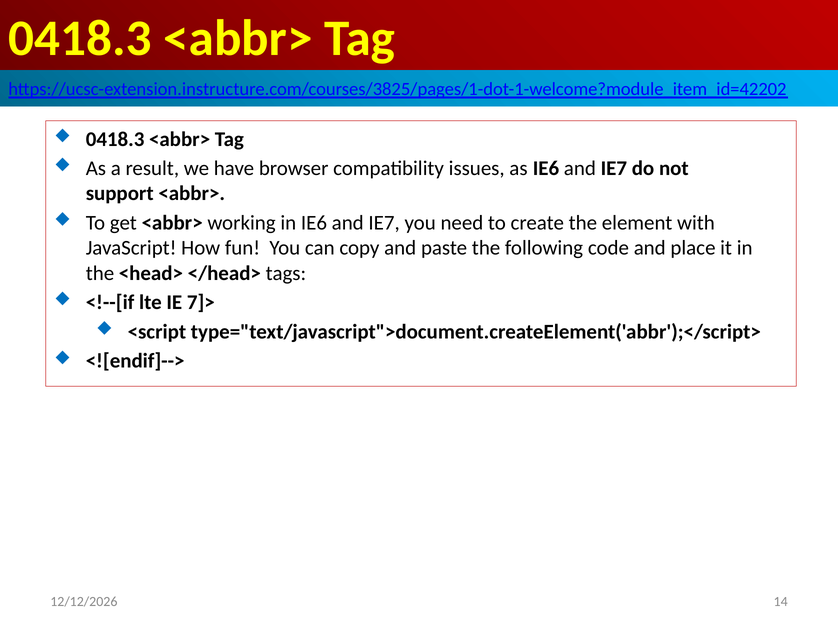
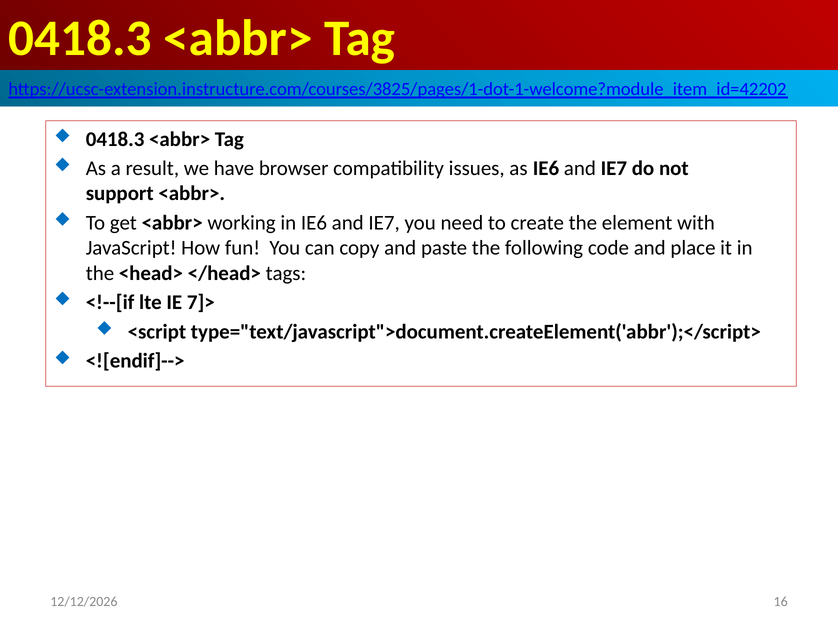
14: 14 -> 16 (781, 602)
